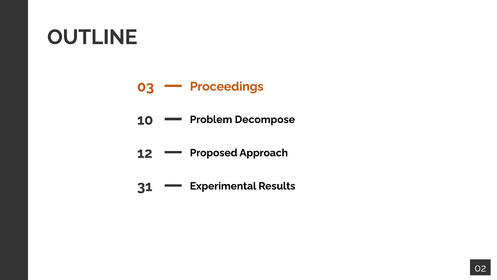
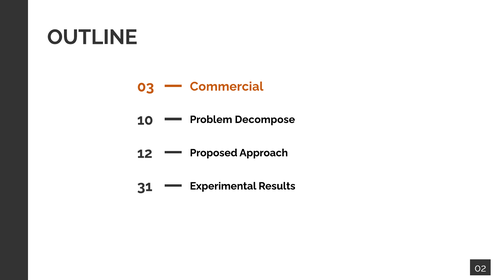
Proceedings: Proceedings -> Commercial (227, 86)
